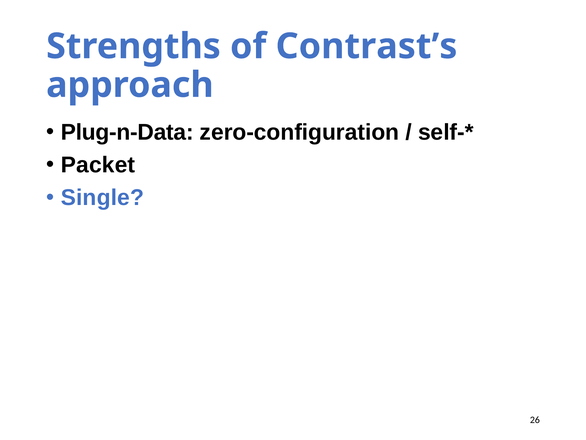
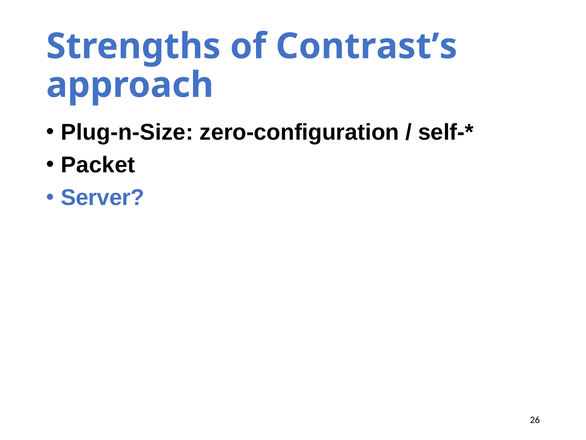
Plug-n-Data: Plug-n-Data -> Plug-n-Size (127, 132)
Single: Single -> Server (103, 197)
